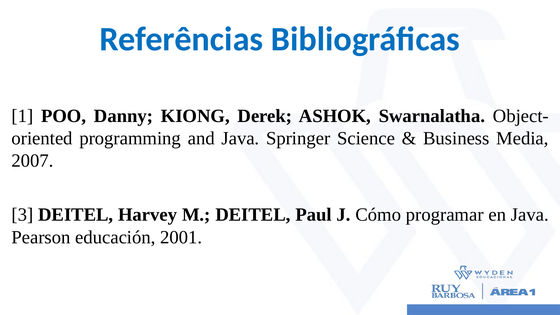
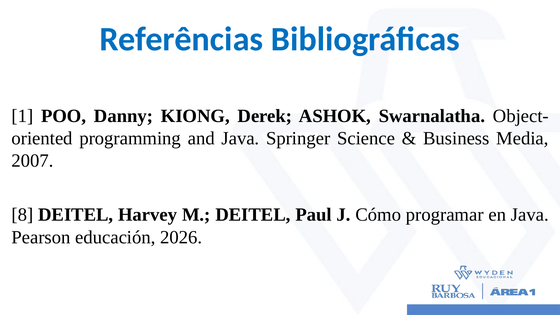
3: 3 -> 8 (22, 215)
2001: 2001 -> 2026 (181, 237)
